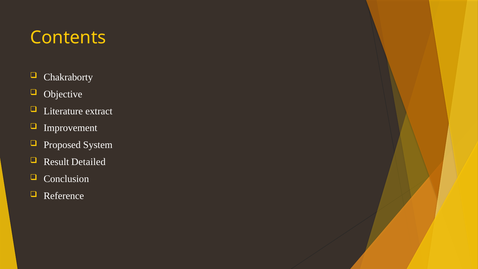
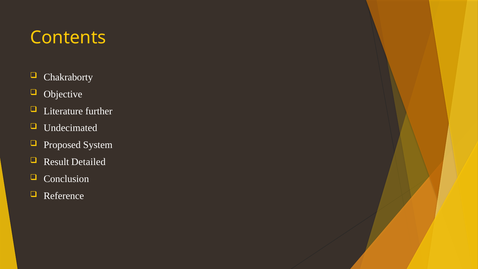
extract: extract -> further (99, 111)
Improvement: Improvement -> Undecimated (70, 128)
